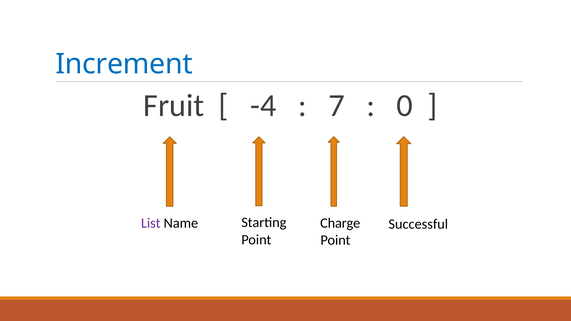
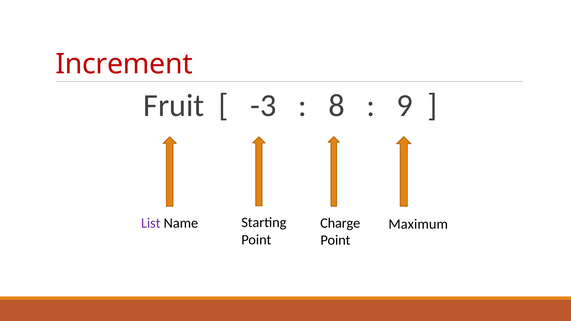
Increment colour: blue -> red (124, 64)
-4: -4 -> -3 (263, 106)
7: 7 -> 8 (336, 106)
0: 0 -> 9 (405, 106)
Successful: Successful -> Maximum (418, 224)
